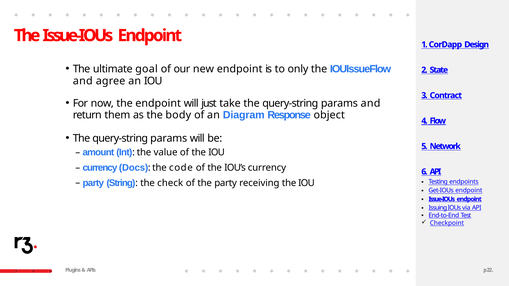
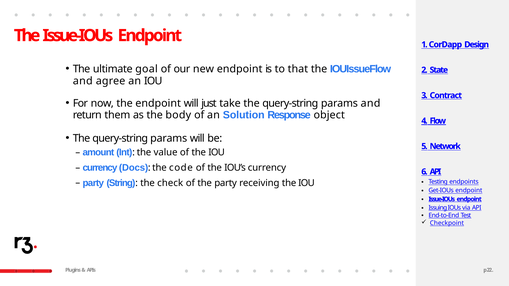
only: only -> that (298, 69)
Diagram: Diagram -> Solution (244, 115)
